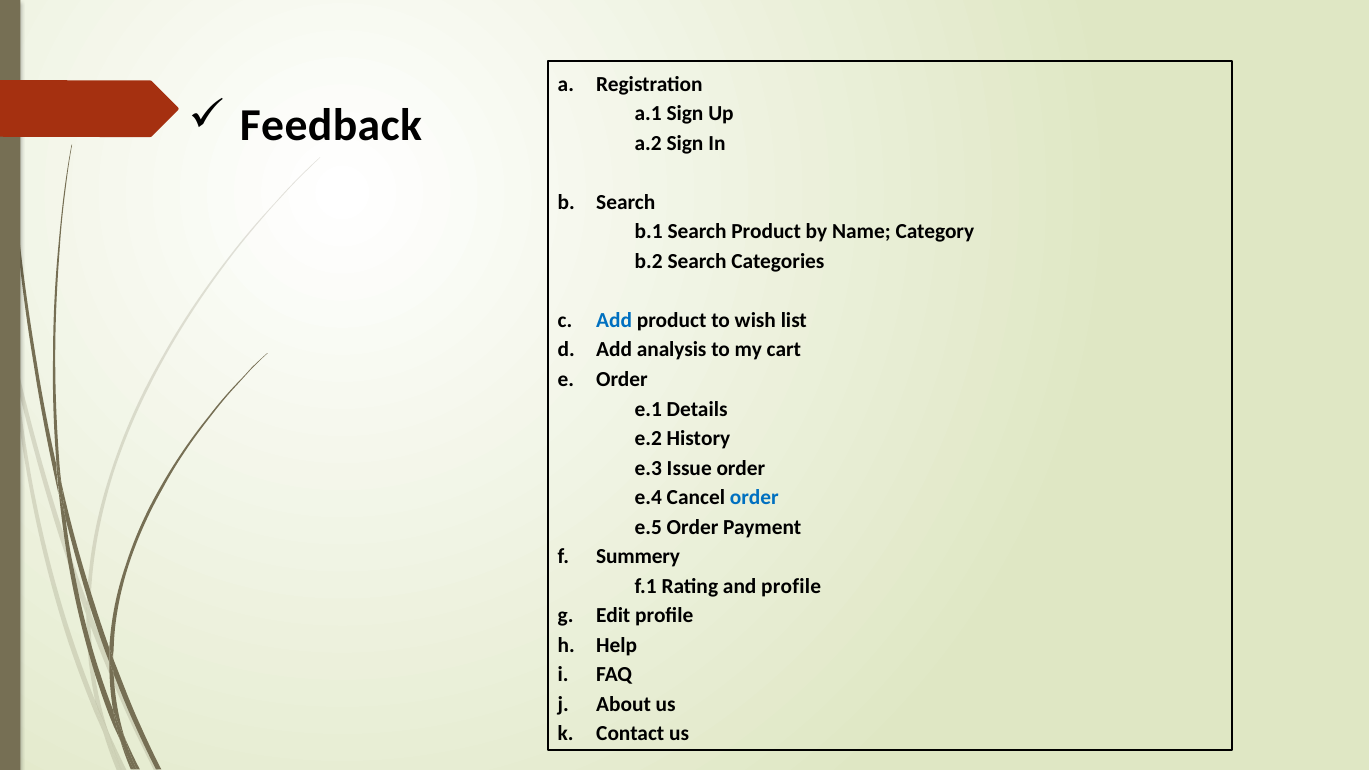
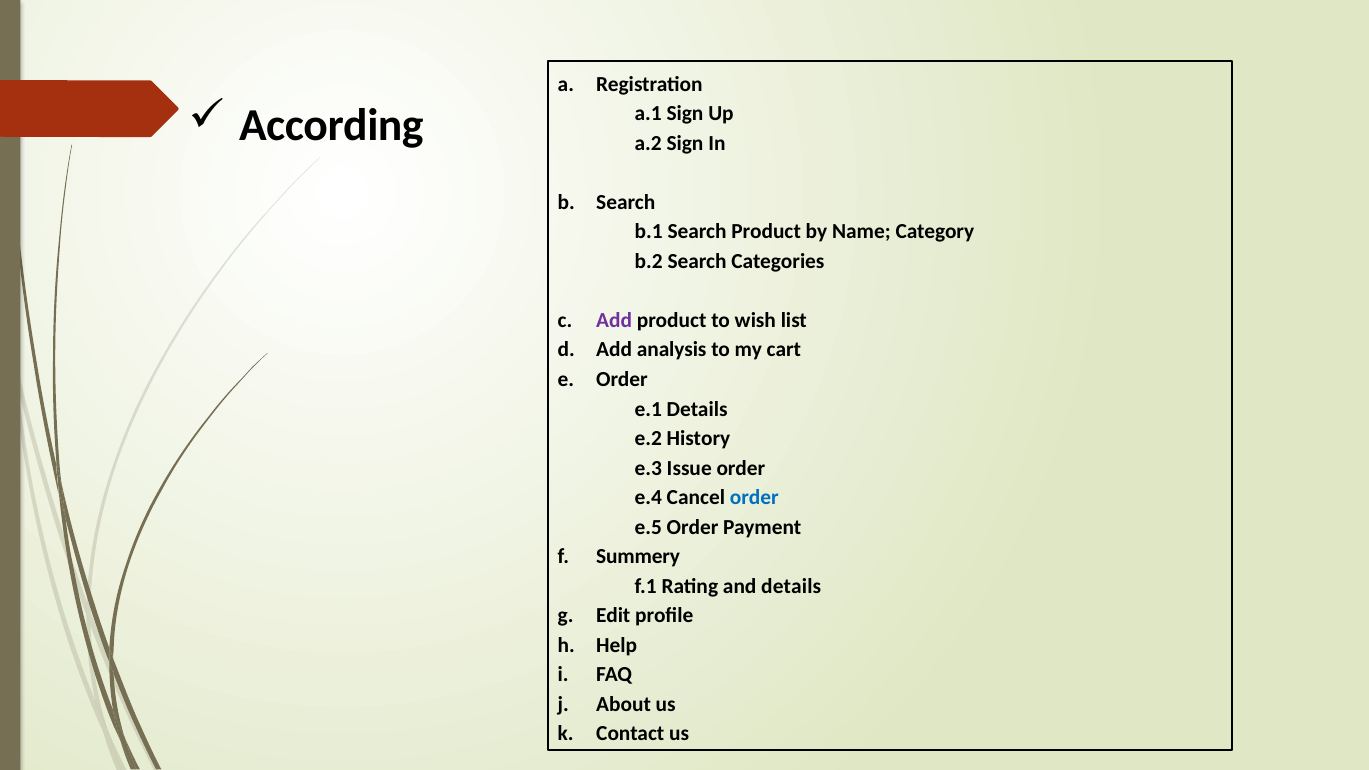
Feedback: Feedback -> According (331, 126)
Add colour: blue -> purple (614, 320)
and profile: profile -> details (791, 586)
